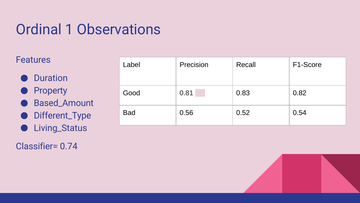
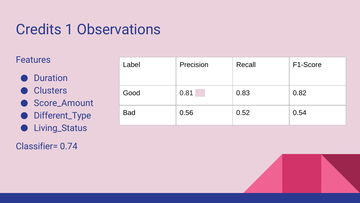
Ordinal: Ordinal -> Credits (39, 29)
Property: Property -> Clusters (50, 90)
Based_Amount: Based_Amount -> Score_Amount (64, 103)
